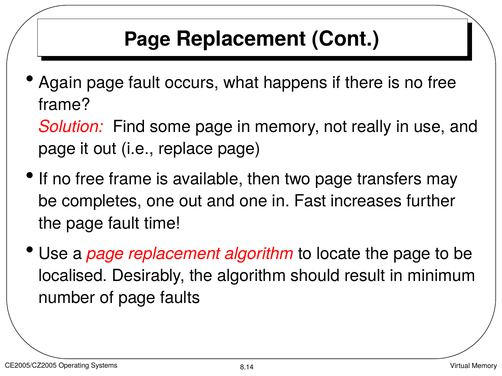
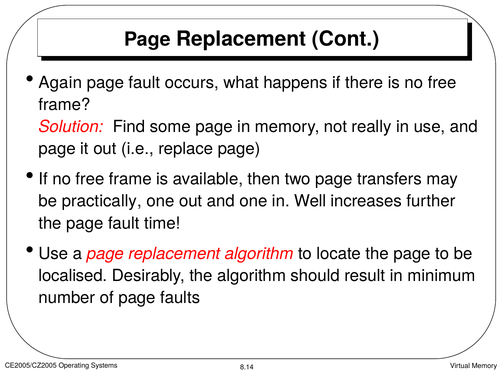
completes: completes -> practically (102, 201)
Fast: Fast -> Well (310, 201)
